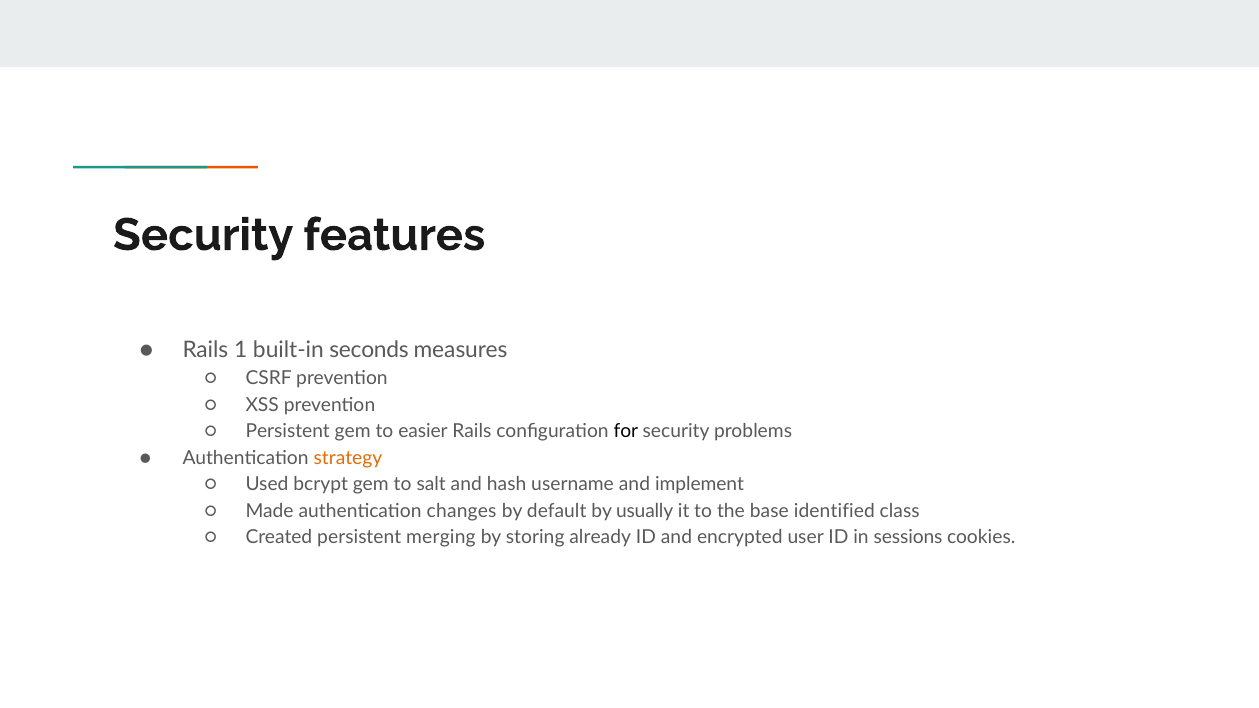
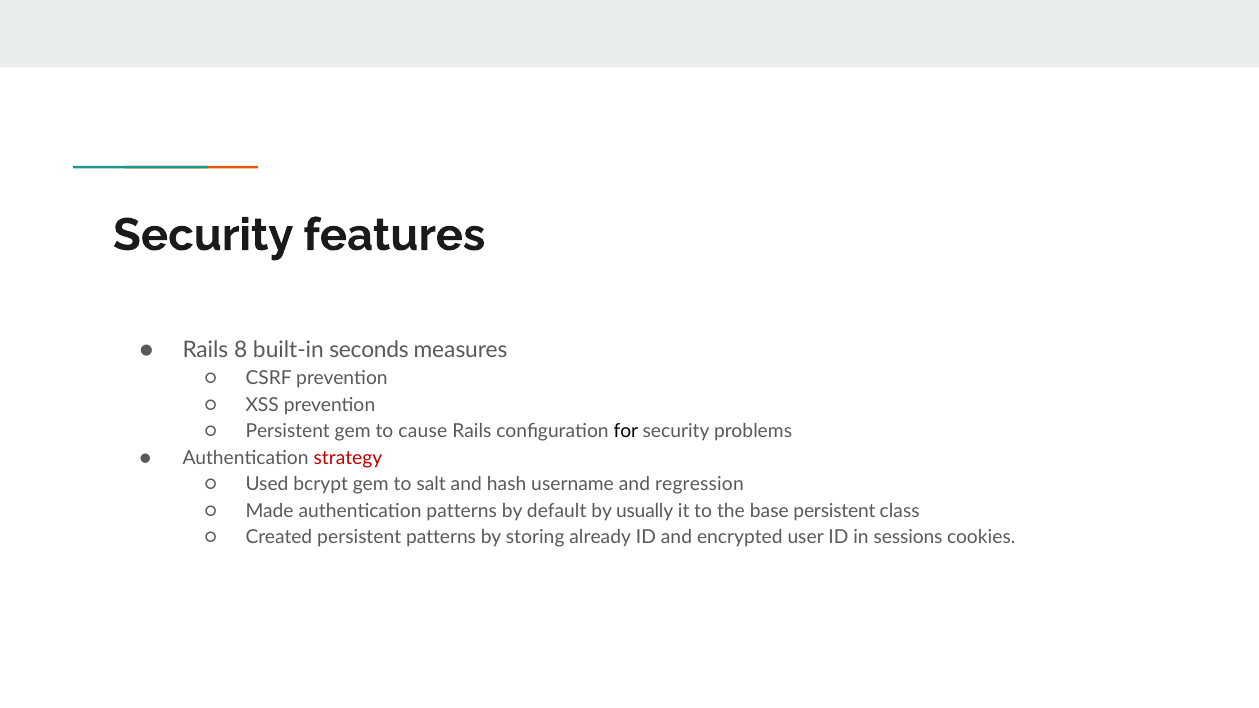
1: 1 -> 8 (241, 350)
easier: easier -> cause (423, 432)
strategy colour: orange -> red (348, 458)
implement: implement -> regression (699, 485)
authentication changes: changes -> patterns (462, 511)
base identified: identified -> persistent (835, 511)
persistent merging: merging -> patterns (441, 538)
